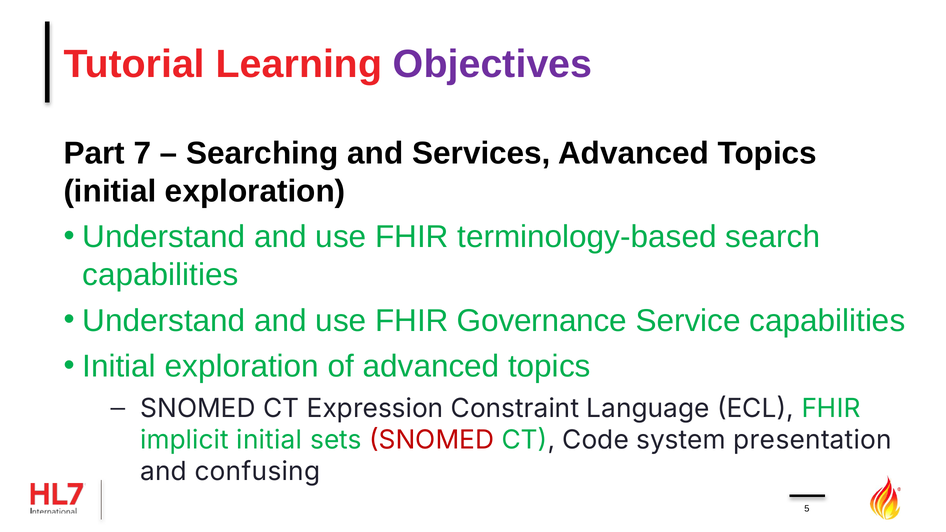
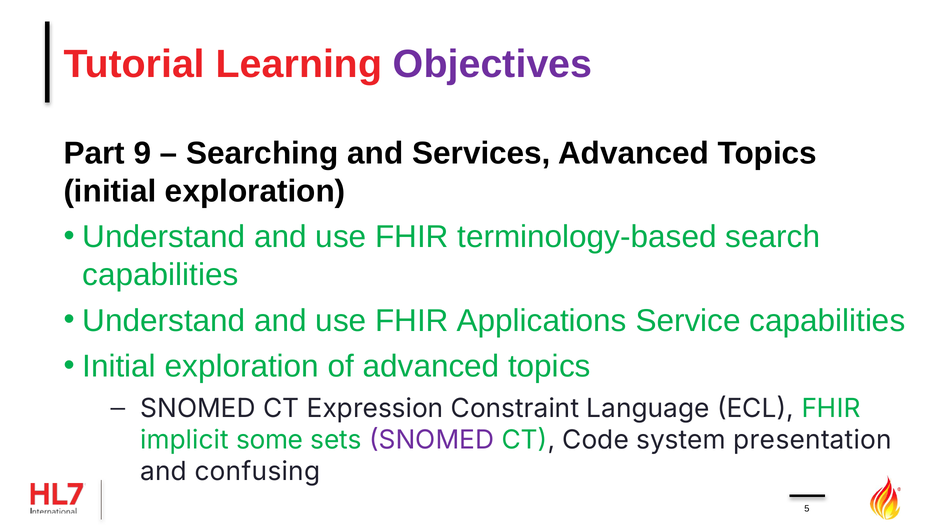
7: 7 -> 9 (142, 154)
Governance: Governance -> Applications (542, 321)
implicit initial: initial -> some (270, 440)
SNOMED colour: red -> purple (432, 440)
